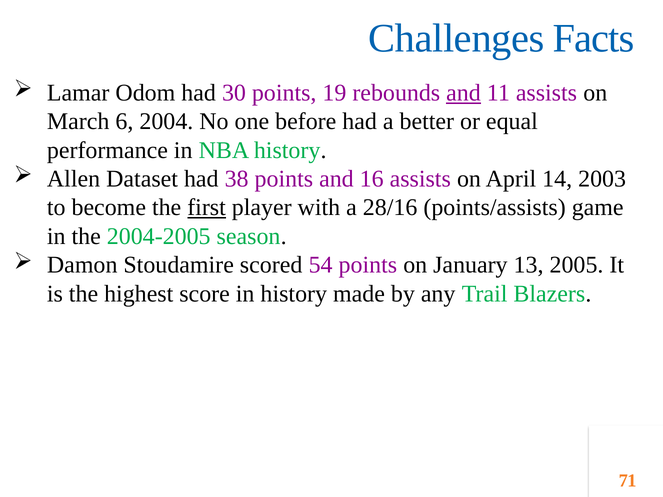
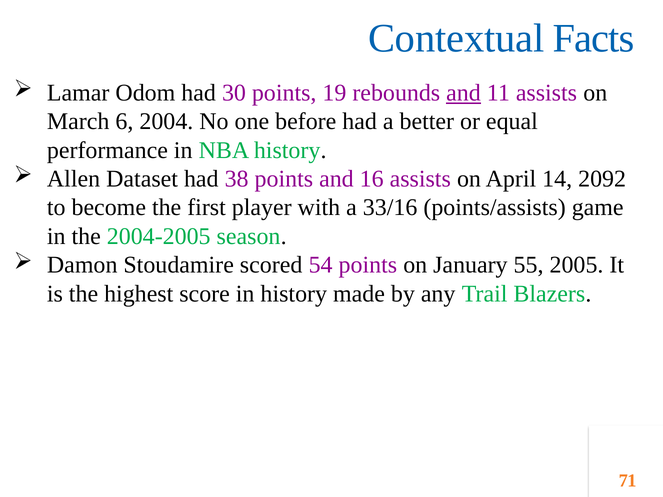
Challenges: Challenges -> Contextual (456, 38)
2003: 2003 -> 2092 (602, 179)
first underline: present -> none (207, 208)
28/16: 28/16 -> 33/16 (390, 208)
13: 13 -> 55 (529, 265)
